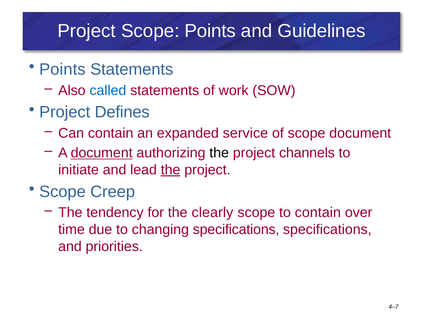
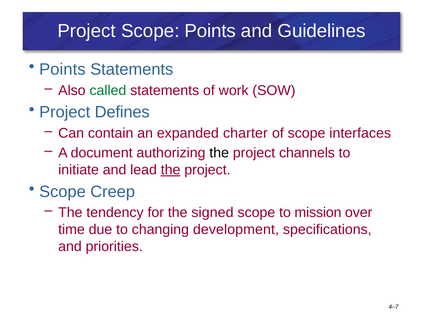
called colour: blue -> green (108, 91)
service: service -> charter (245, 133)
scope document: document -> interfaces (360, 133)
document underline: present -> none (102, 153)
clearly: clearly -> signed (212, 213)
to contain: contain -> mission (318, 213)
changing specifications: specifications -> development (236, 230)
